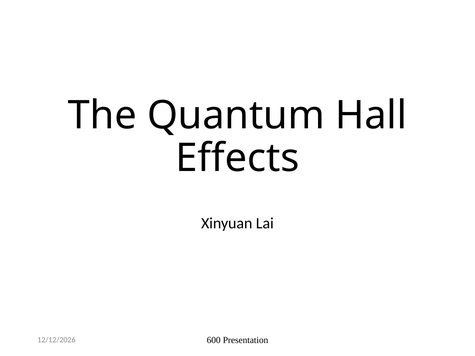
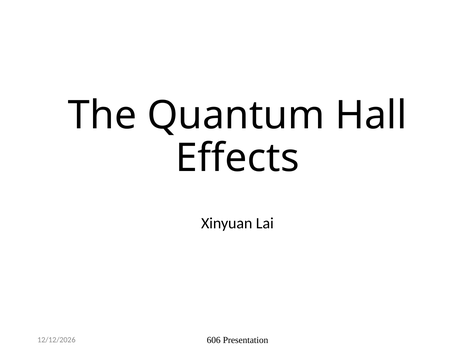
600: 600 -> 606 (214, 340)
